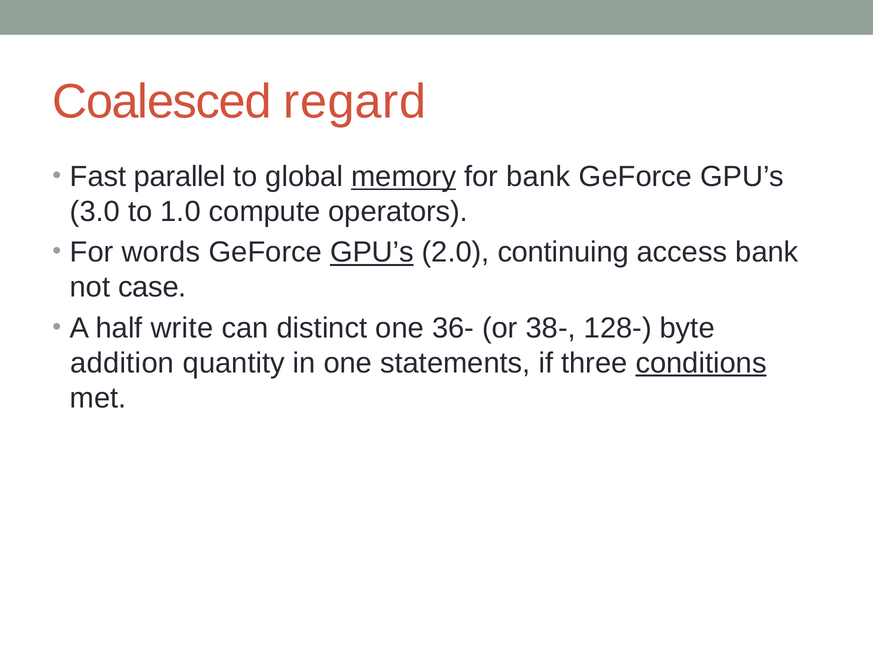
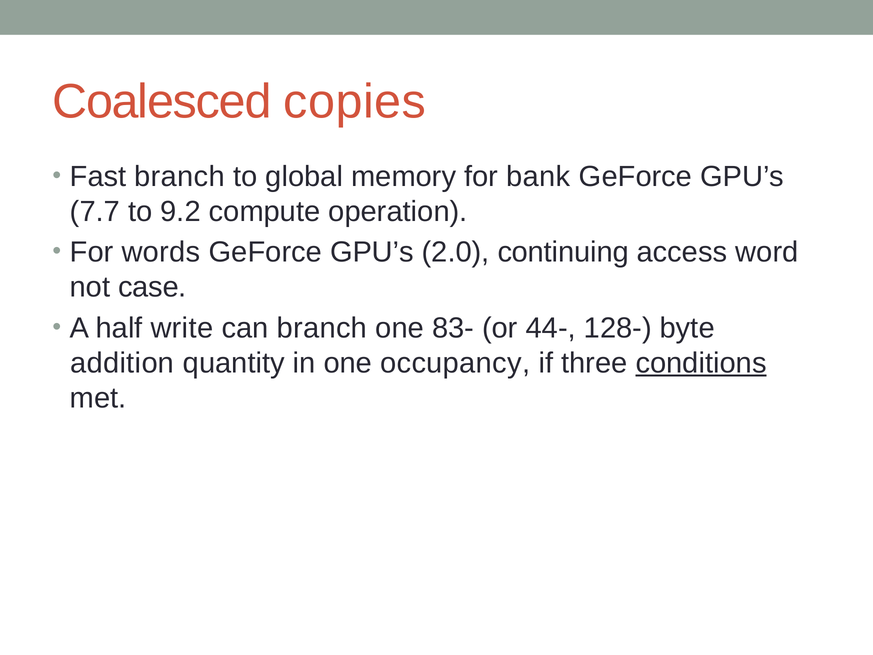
regard: regard -> copies (355, 102)
Fast parallel: parallel -> branch (180, 177)
memory underline: present -> none (404, 177)
3.0: 3.0 -> 7.7 (95, 212)
1.0: 1.0 -> 9.2 (181, 212)
operators: operators -> operation (398, 212)
GPU’s underline: present -> none (372, 252)
access bank: bank -> word (767, 252)
can distinct: distinct -> branch (322, 328)
36-: 36- -> 83- (453, 328)
38-: 38- -> 44- (551, 328)
statements: statements -> occupancy (455, 363)
